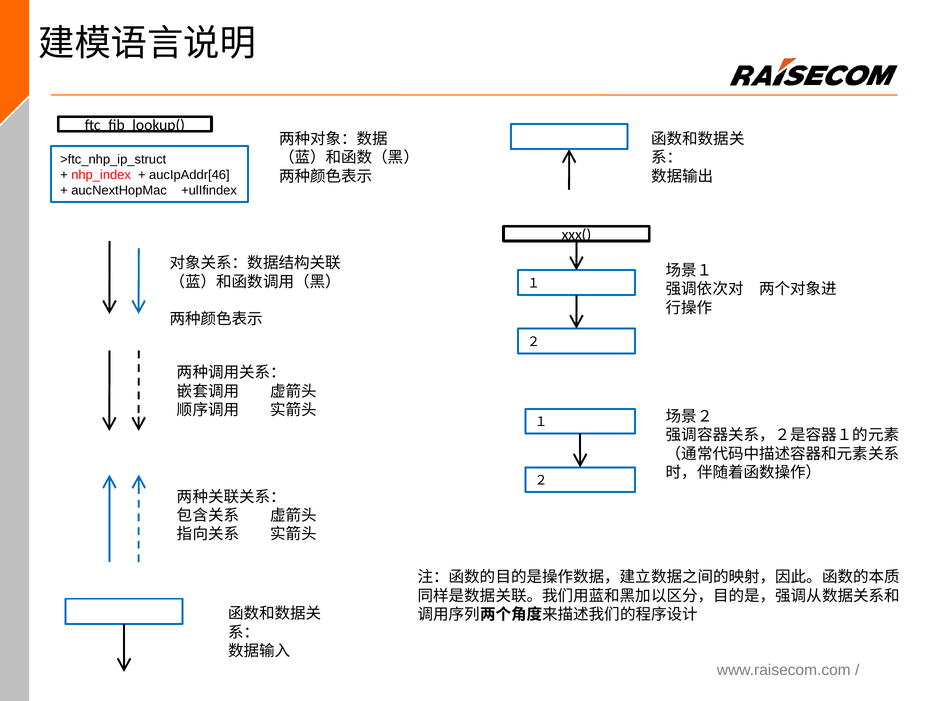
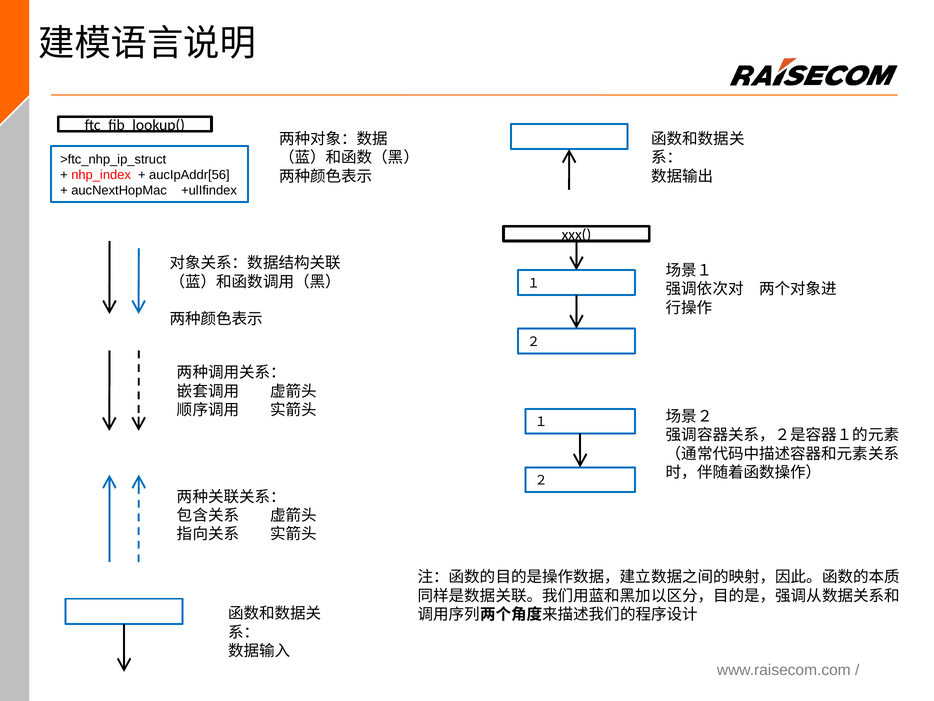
aucIpAddr[46: aucIpAddr[46 -> aucIpAddr[56 (189, 175)
